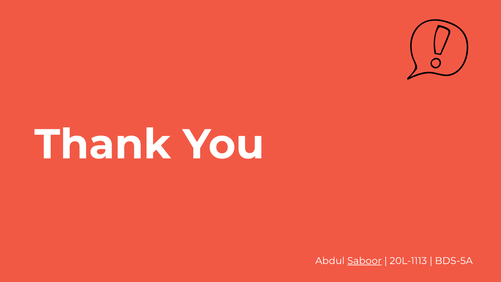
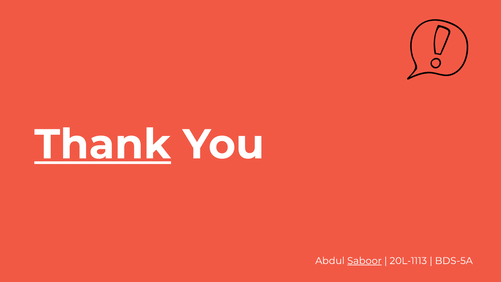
Thank underline: none -> present (103, 145)
